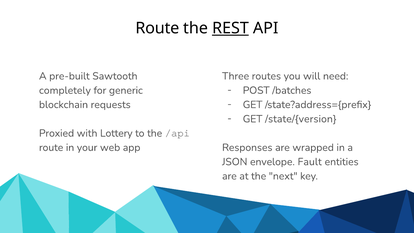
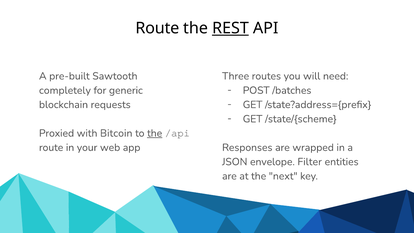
/state/{version: /state/{version -> /state/{scheme (301, 119)
Lottery: Lottery -> Bitcoin (116, 133)
the underline: none -> present (155, 133)
Fault: Fault -> Filter (310, 162)
